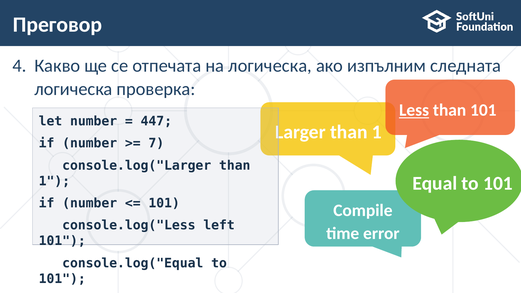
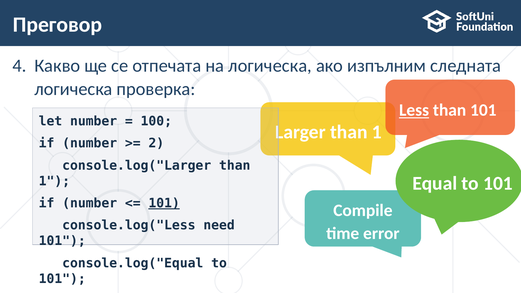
447: 447 -> 100 (156, 121)
7: 7 -> 2 (156, 143)
101 underline: none -> present (164, 203)
left: left -> need (219, 225)
